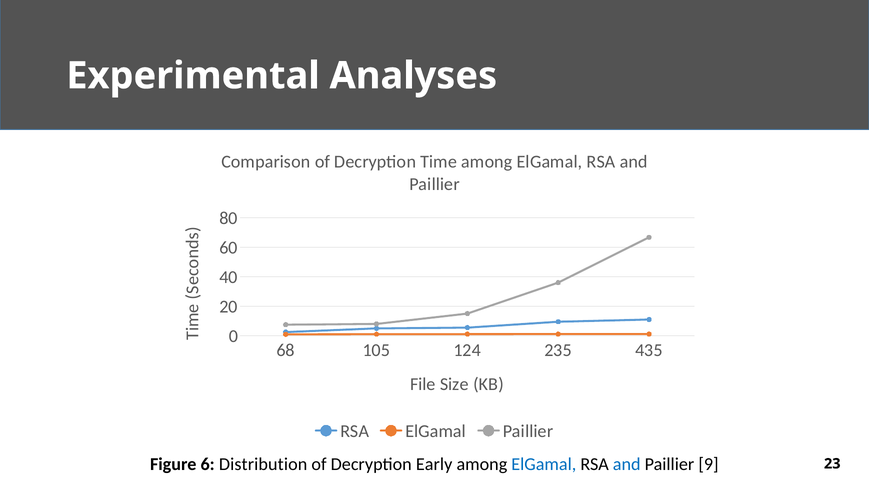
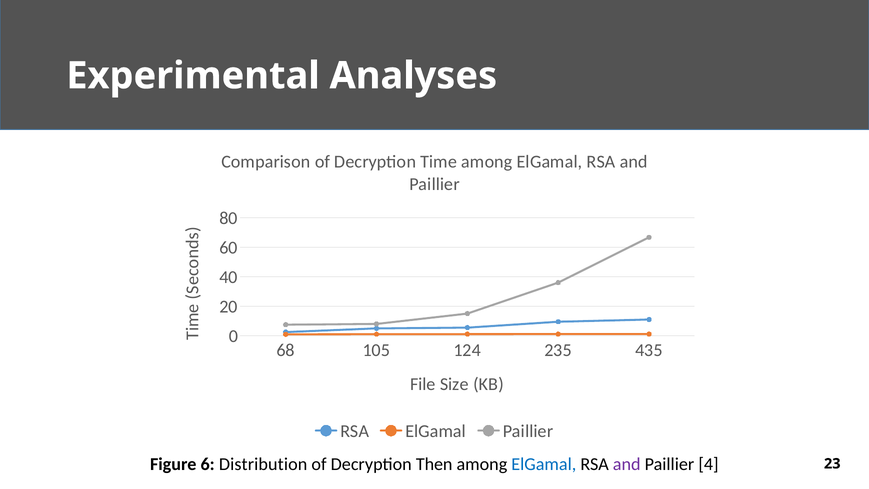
Early: Early -> Then (434, 464)
and colour: blue -> purple (627, 464)
9: 9 -> 4 (709, 464)
